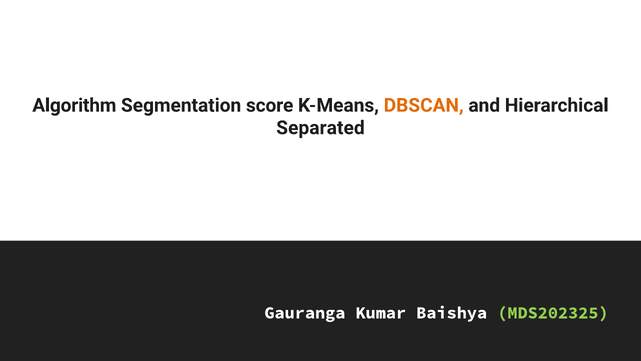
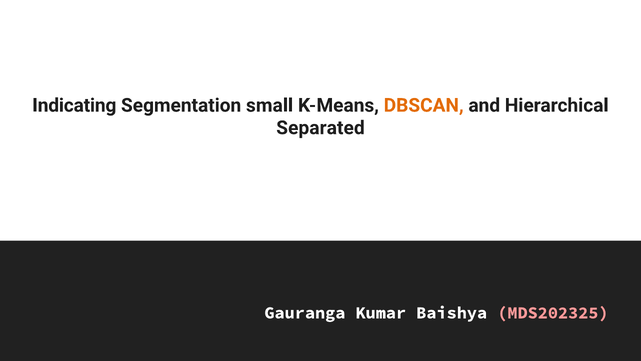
Algorithm: Algorithm -> Indicating (74, 105)
score: score -> small (270, 105)
MDS202325 colour: light green -> pink (553, 312)
